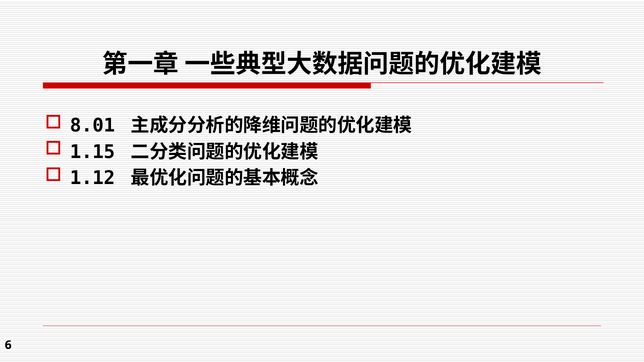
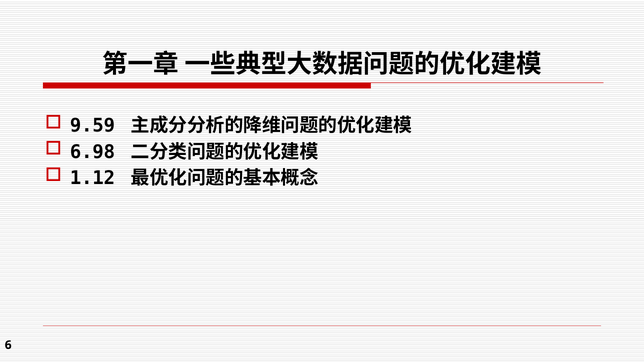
8.01: 8.01 -> 9.59 (92, 126)
1.15: 1.15 -> 6.98 (92, 152)
